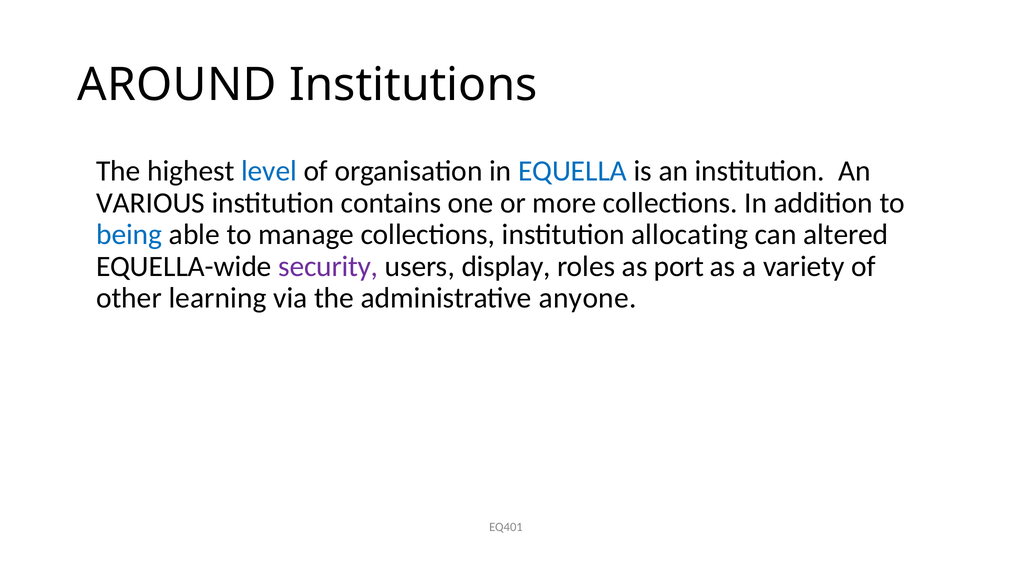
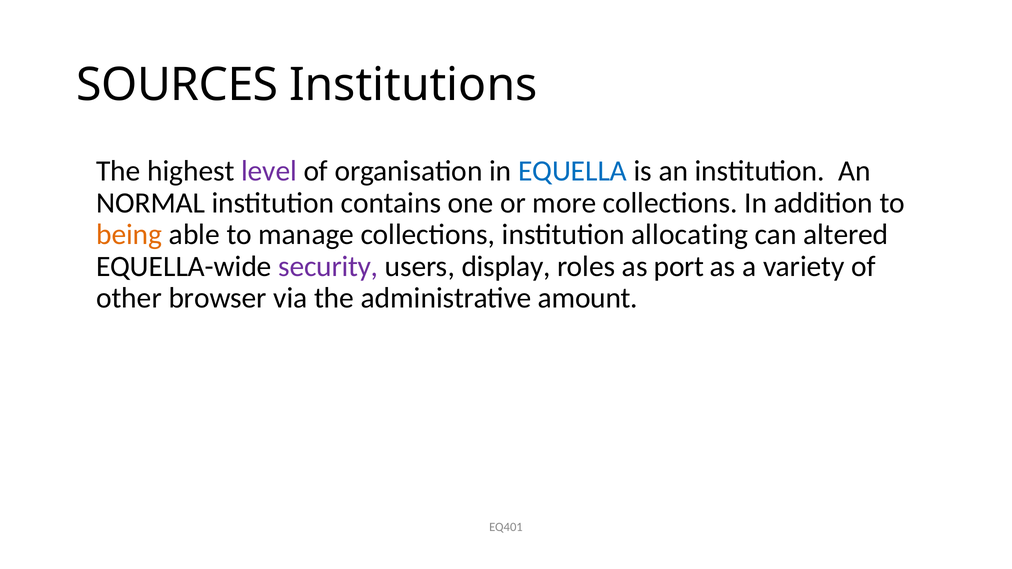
AROUND: AROUND -> SOURCES (177, 85)
level colour: blue -> purple (269, 171)
VARIOUS: VARIOUS -> NORMAL (151, 203)
being colour: blue -> orange (129, 235)
learning: learning -> browser (218, 298)
anyone: anyone -> amount (588, 298)
